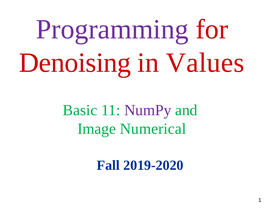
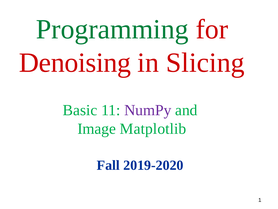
Programming colour: purple -> green (112, 29)
Values: Values -> Slicing (205, 63)
Numerical: Numerical -> Matplotlib (153, 128)
